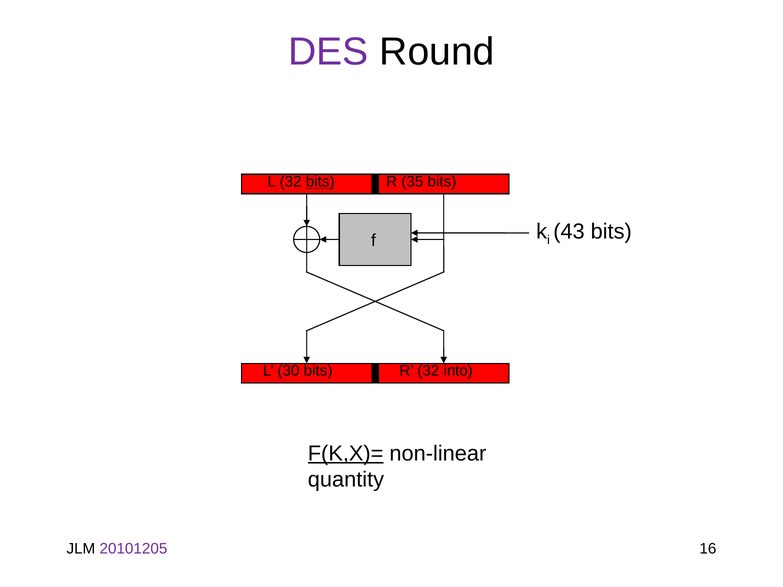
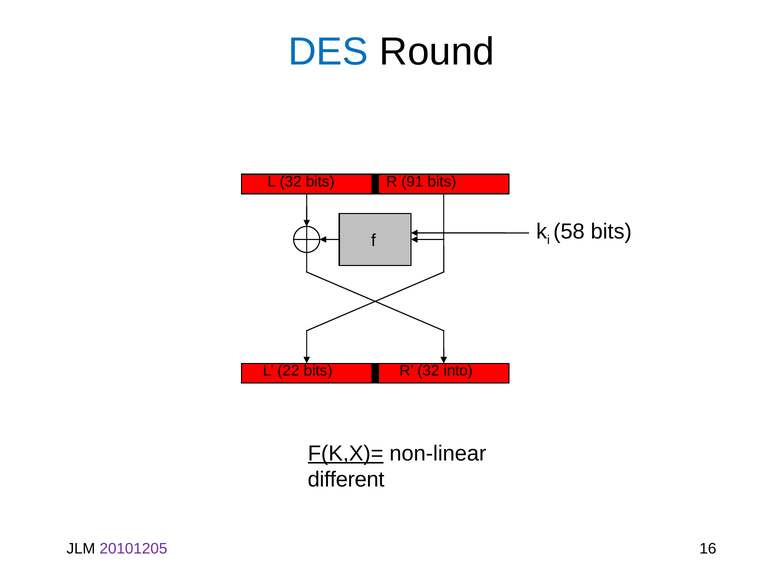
DES colour: purple -> blue (328, 52)
bits underline: present -> none (320, 182)
35: 35 -> 91 (412, 182)
43: 43 -> 58 (569, 232)
30: 30 -> 22 (288, 371)
quantity: quantity -> different (346, 480)
